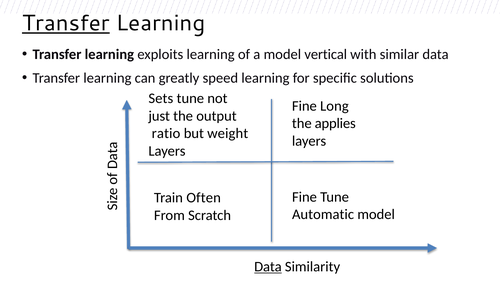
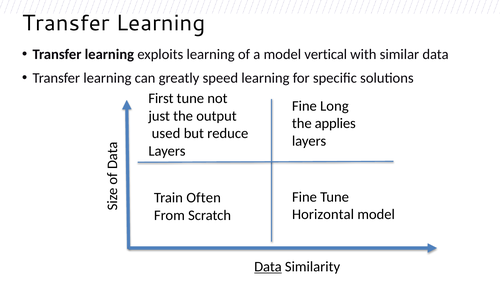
Transfer underline: present -> none (66, 23)
Sets: Sets -> First (161, 99)
ratio: ratio -> used (166, 134)
weight: weight -> reduce (228, 134)
Automatic: Automatic -> Horizontal (323, 215)
